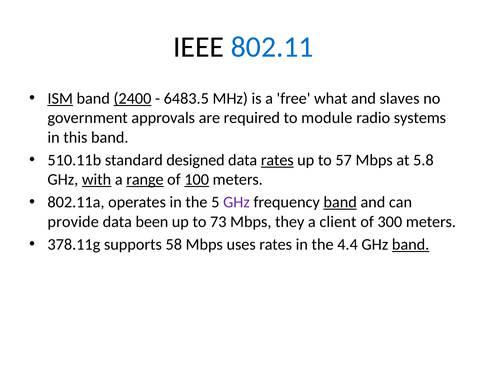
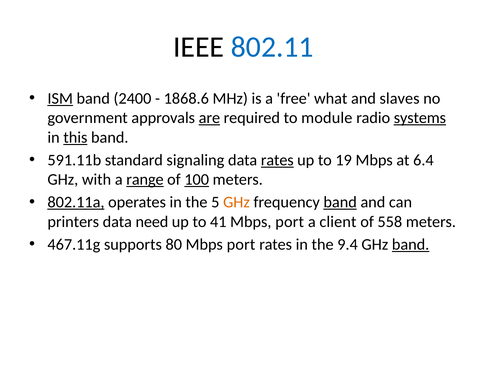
2400 underline: present -> none (132, 99)
6483.5: 6483.5 -> 1868.6 (186, 99)
are underline: none -> present (209, 118)
systems underline: none -> present (420, 118)
this underline: none -> present (75, 138)
510.11b: 510.11b -> 591.11b (74, 160)
designed: designed -> signaling (195, 160)
57: 57 -> 19 (344, 160)
5.8: 5.8 -> 6.4 (423, 160)
with underline: present -> none (97, 180)
802.11a underline: none -> present (76, 202)
GHz colour: purple -> orange (236, 202)
provide: provide -> printers (73, 222)
been: been -> need (152, 222)
73: 73 -> 41 (218, 222)
they: they -> port (290, 222)
300: 300 -> 558 (390, 222)
378.11g: 378.11g -> 467.11g (74, 245)
58: 58 -> 80 (174, 245)
uses: uses -> port (241, 245)
4.4: 4.4 -> 9.4 (348, 245)
